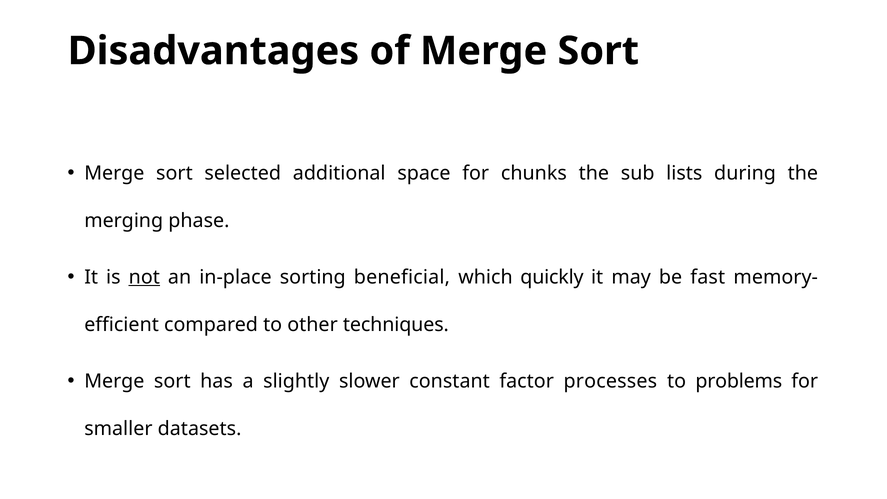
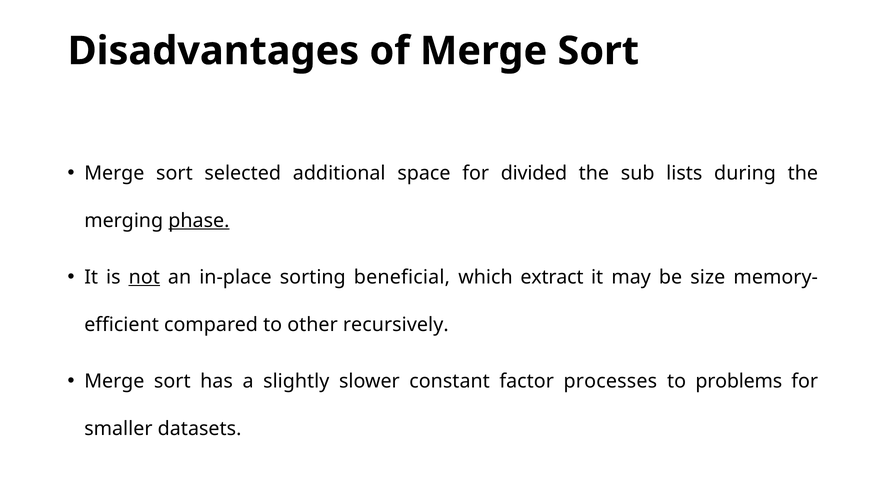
chunks: chunks -> divided (534, 173)
phase underline: none -> present (199, 221)
quickly: quickly -> extract (552, 277)
fast: fast -> size (708, 277)
techniques: techniques -> recursively (396, 325)
